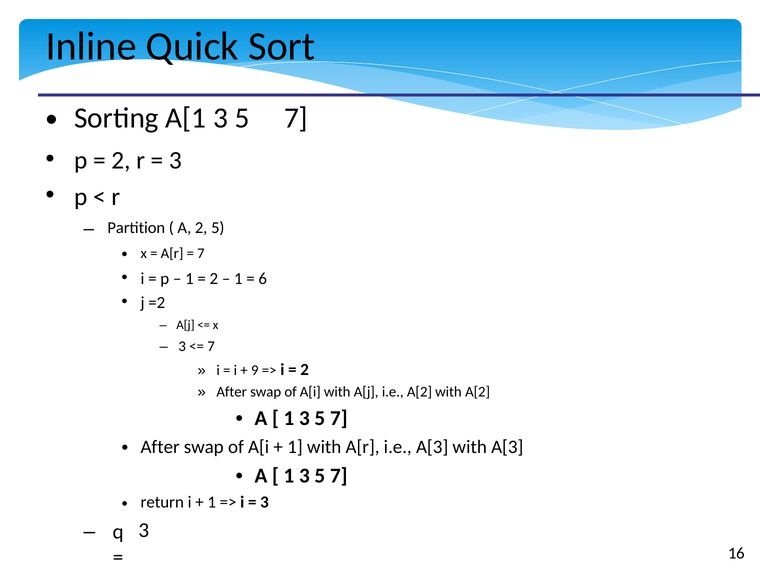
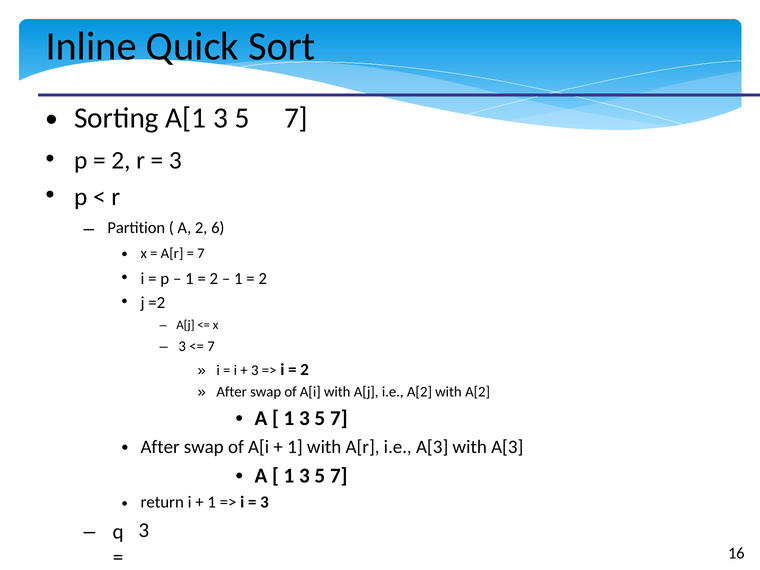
2 5: 5 -> 6 (218, 228)
6: 6 -> 2 (263, 279)
9: 9 -> 3 (255, 370)
